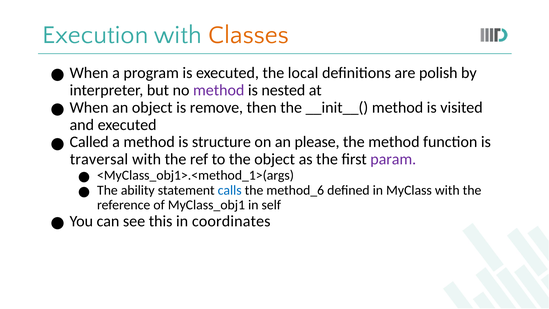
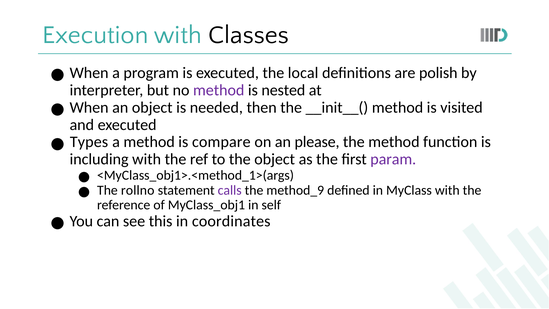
Classes colour: orange -> black (249, 35)
remove: remove -> needed (216, 107)
Called: Called -> Types (89, 142)
structure: structure -> compare (221, 142)
traversal: traversal -> including (99, 159)
ability: ability -> rollno (138, 190)
calls colour: blue -> purple (230, 190)
method_6: method_6 -> method_9 (295, 190)
